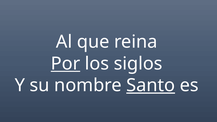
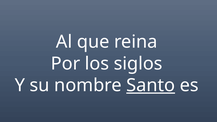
Por underline: present -> none (65, 64)
